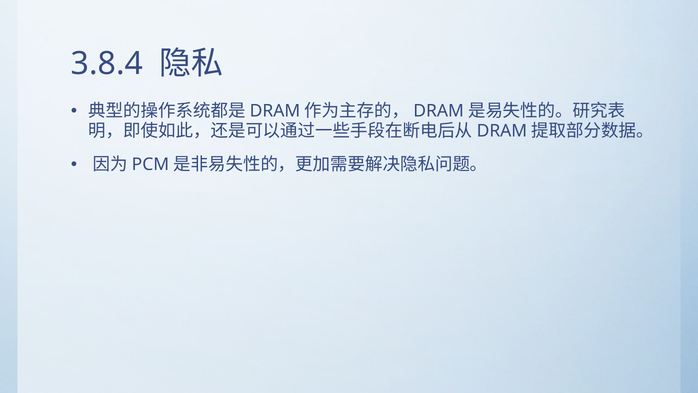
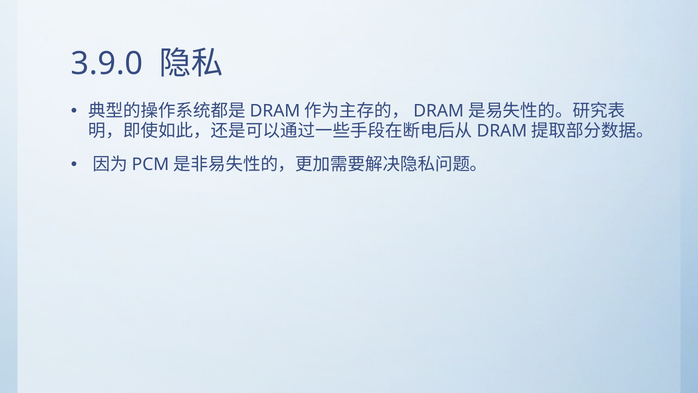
3.8.4: 3.8.4 -> 3.9.0 (107, 64)
